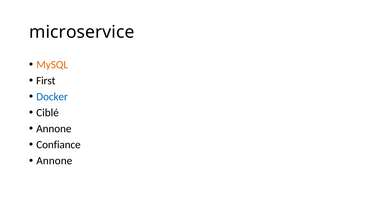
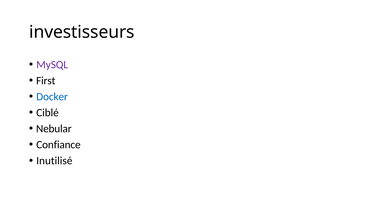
microservice: microservice -> investisseurs (82, 32)
MySQL colour: orange -> purple (52, 65)
Annone: Annone -> Nebular (54, 129)
Annone: Annone -> Inutilisé (54, 161)
